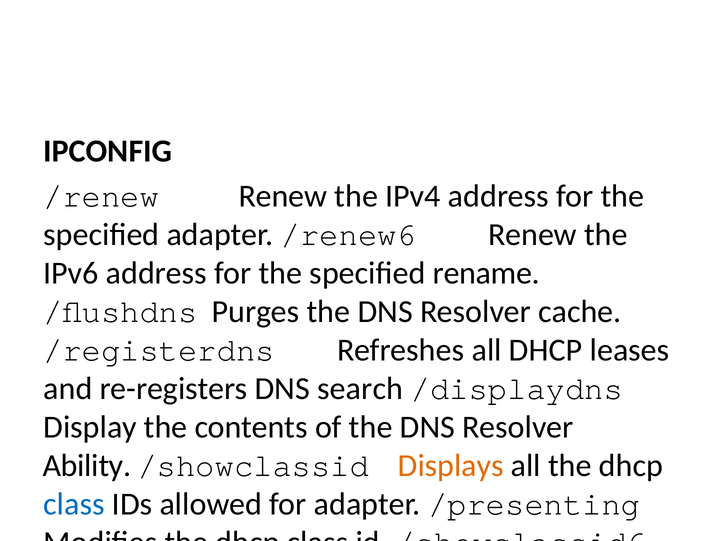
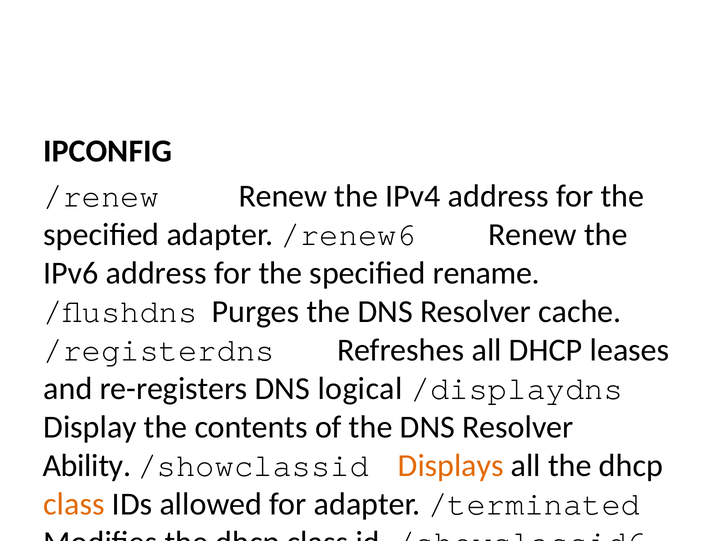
search: search -> logical (360, 389)
class colour: blue -> orange (74, 505)
/presenting: /presenting -> /terminated (534, 505)
